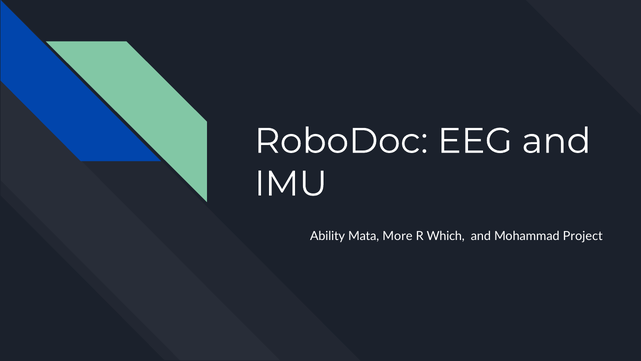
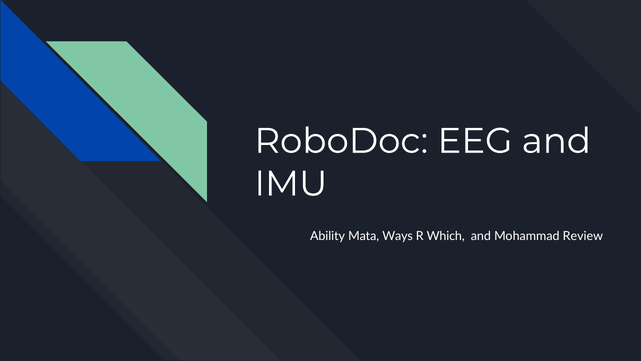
More: More -> Ways (398, 236)
Project: Project -> Review (583, 236)
